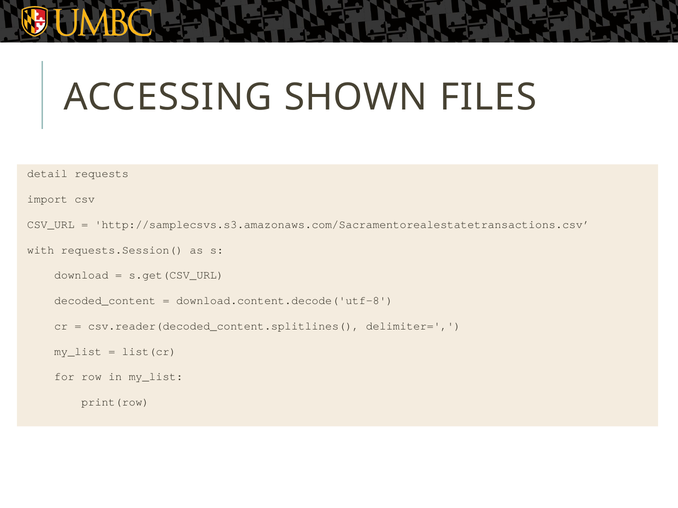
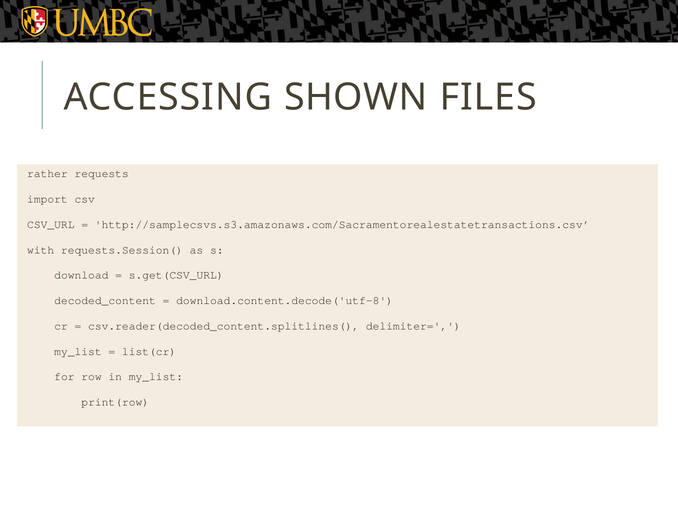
detail: detail -> rather (47, 174)
